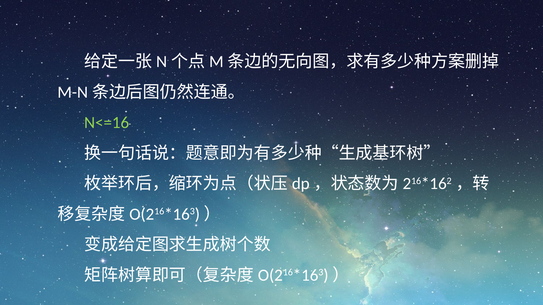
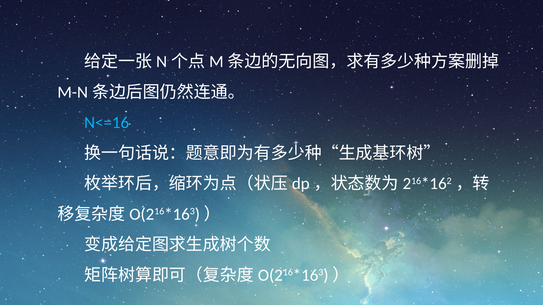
N<=16 colour: light green -> light blue (107, 123)
